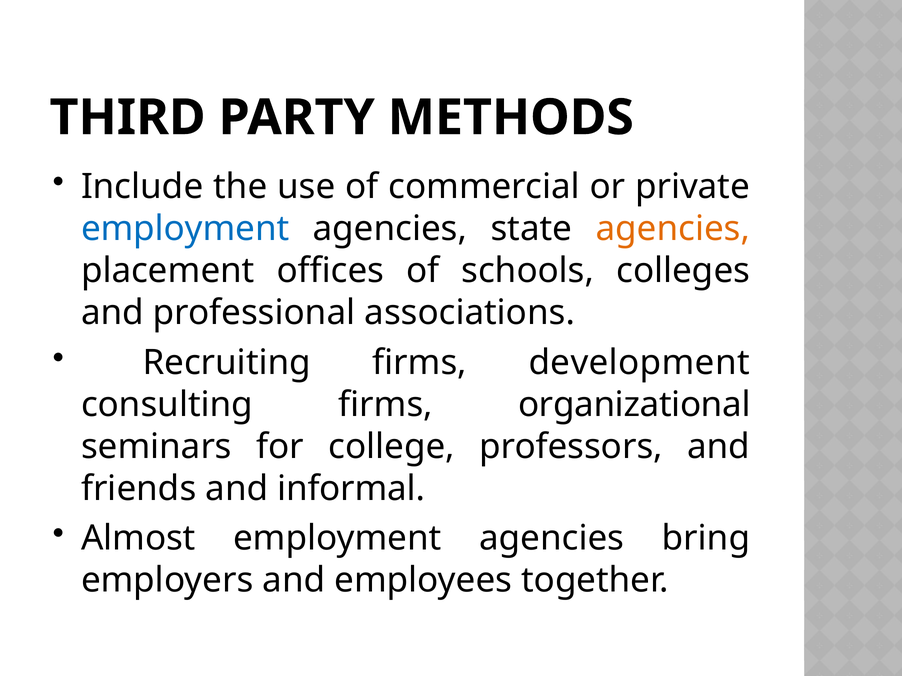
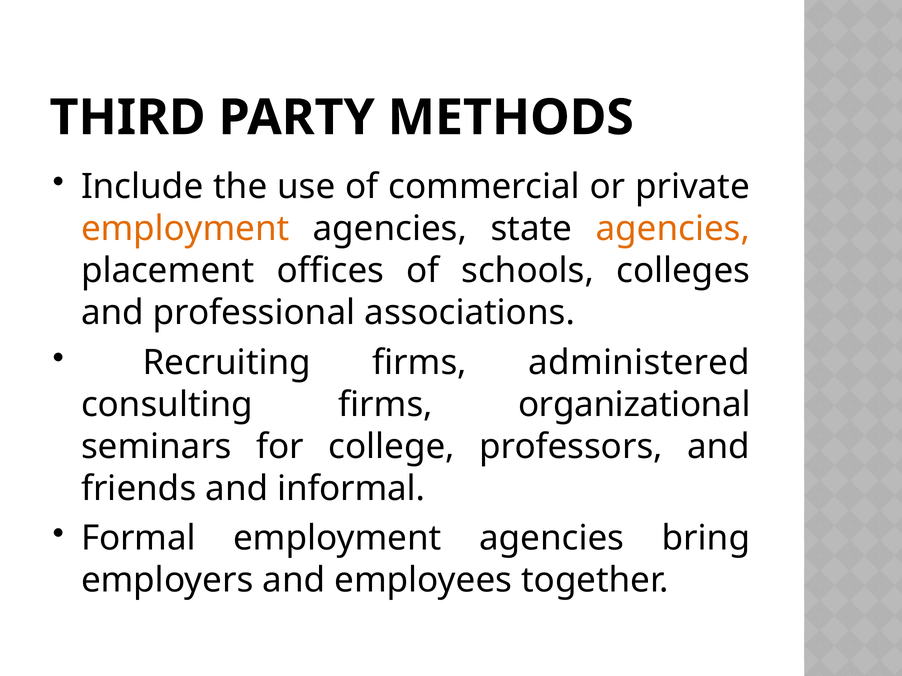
employment colour: blue -> orange (185, 229)
development: development -> administered (639, 363)
Almost: Almost -> Formal (138, 539)
